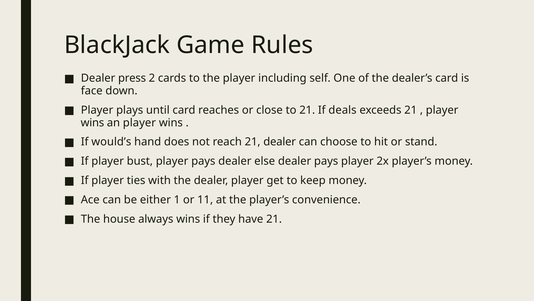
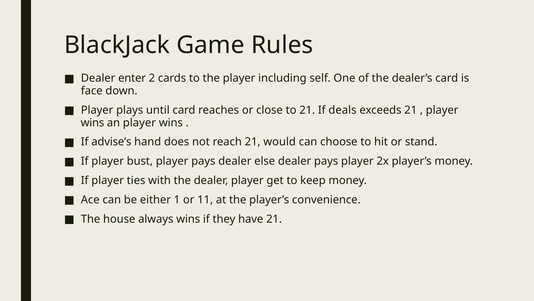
press: press -> enter (132, 78)
would’s: would’s -> advise’s (111, 142)
21 dealer: dealer -> would (280, 142)
